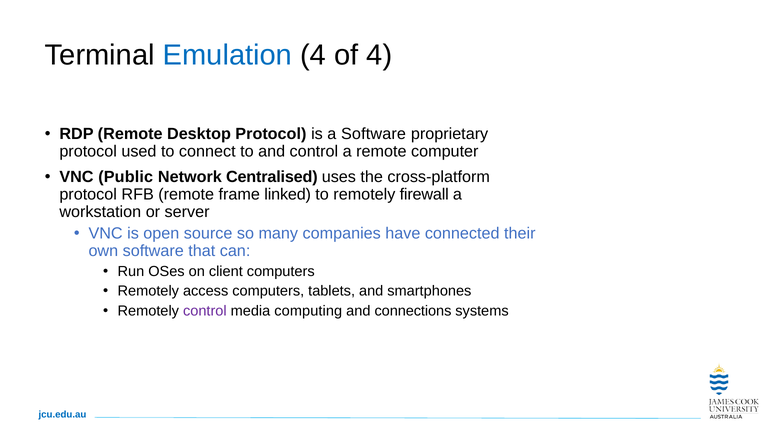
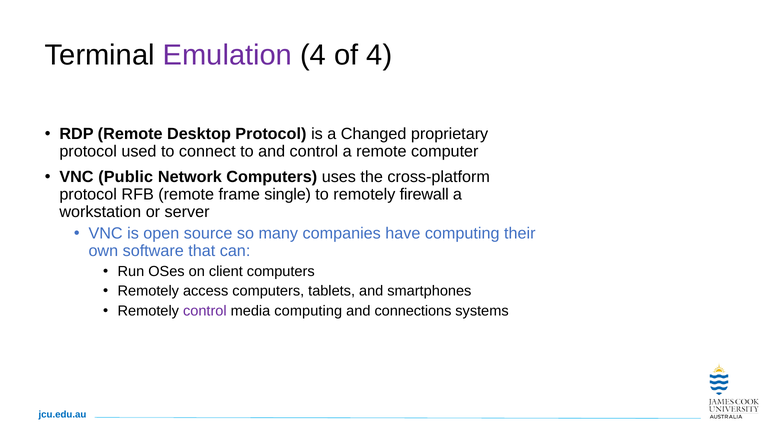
Emulation colour: blue -> purple (227, 55)
a Software: Software -> Changed (374, 134)
Network Centralised: Centralised -> Computers (272, 177)
linked: linked -> single (288, 195)
have connected: connected -> computing (462, 234)
